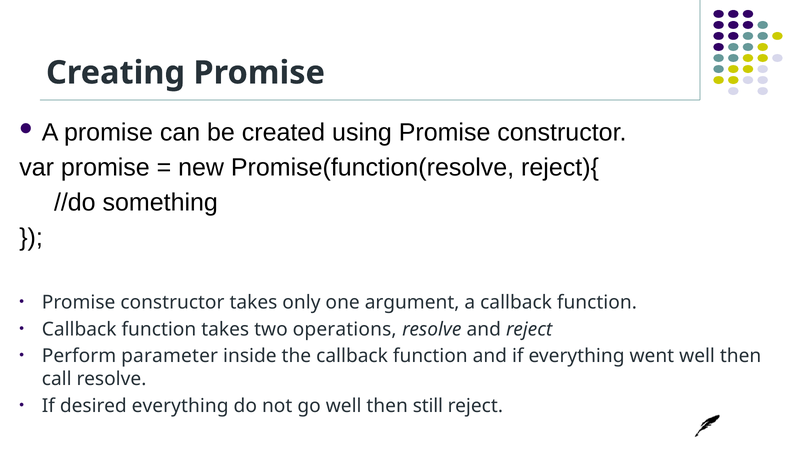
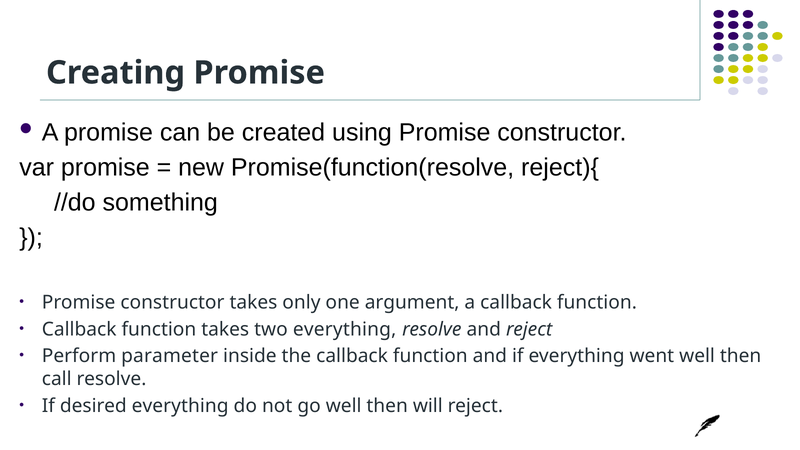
two operations: operations -> everything (345, 329)
still: still -> will (428, 406)
